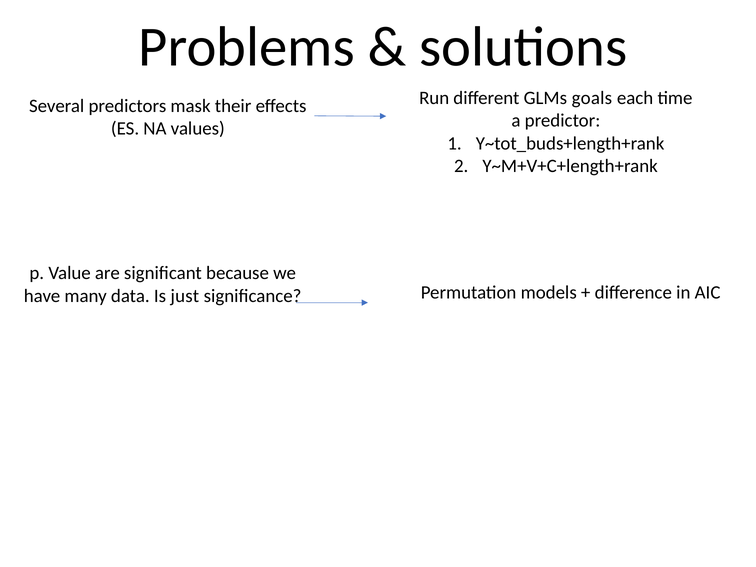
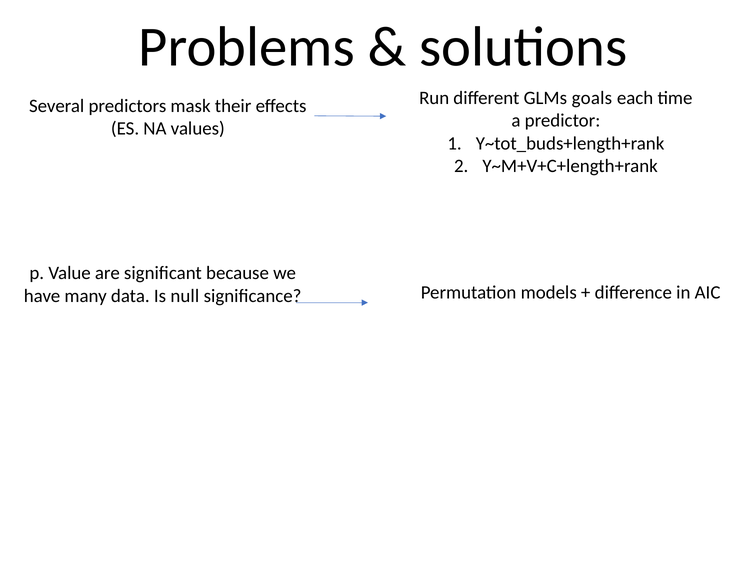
just: just -> null (185, 296)
